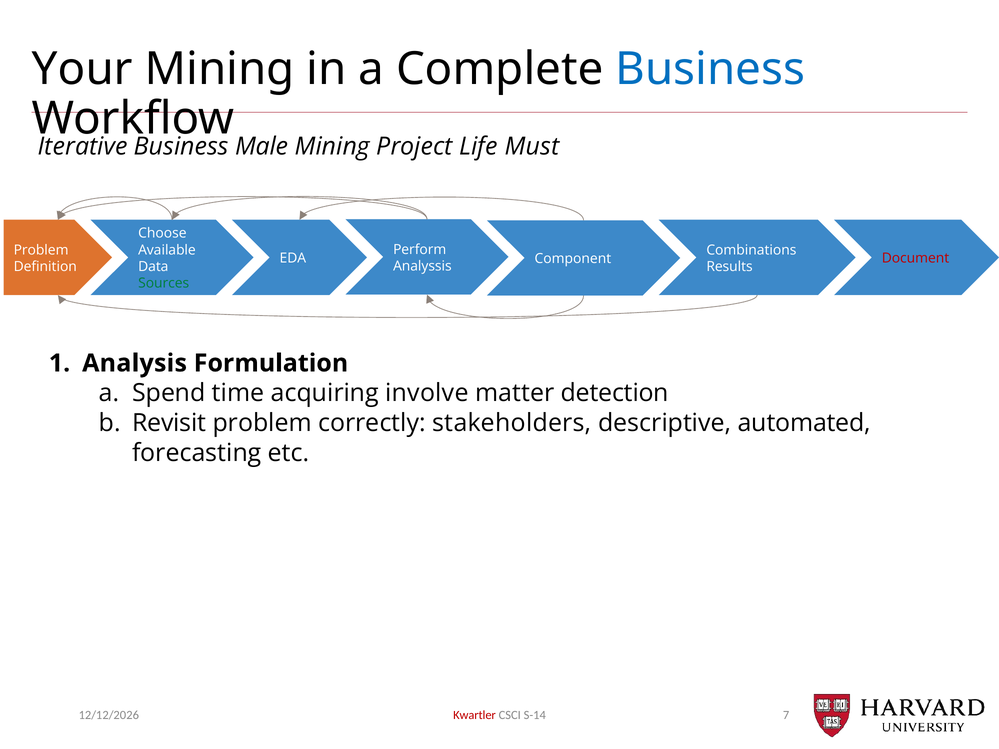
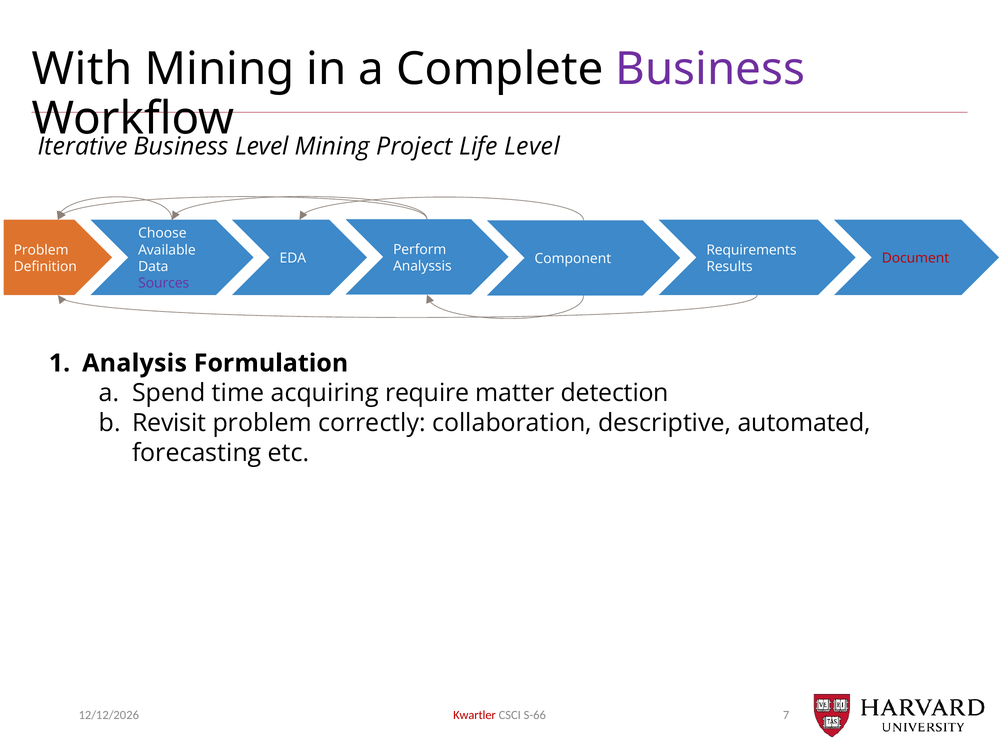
Your: Your -> With (82, 69)
Business colour: blue -> purple (710, 69)
Male: Male -> Level (262, 147)
Life Must: Must -> Level (532, 147)
Combinations: Combinations -> Requirements (751, 250)
Sources colour: green -> purple (164, 283)
involve: involve -> require (427, 393)
stakeholders: stakeholders -> collaboration (512, 423)
S-14: S-14 -> S-66 (535, 715)
